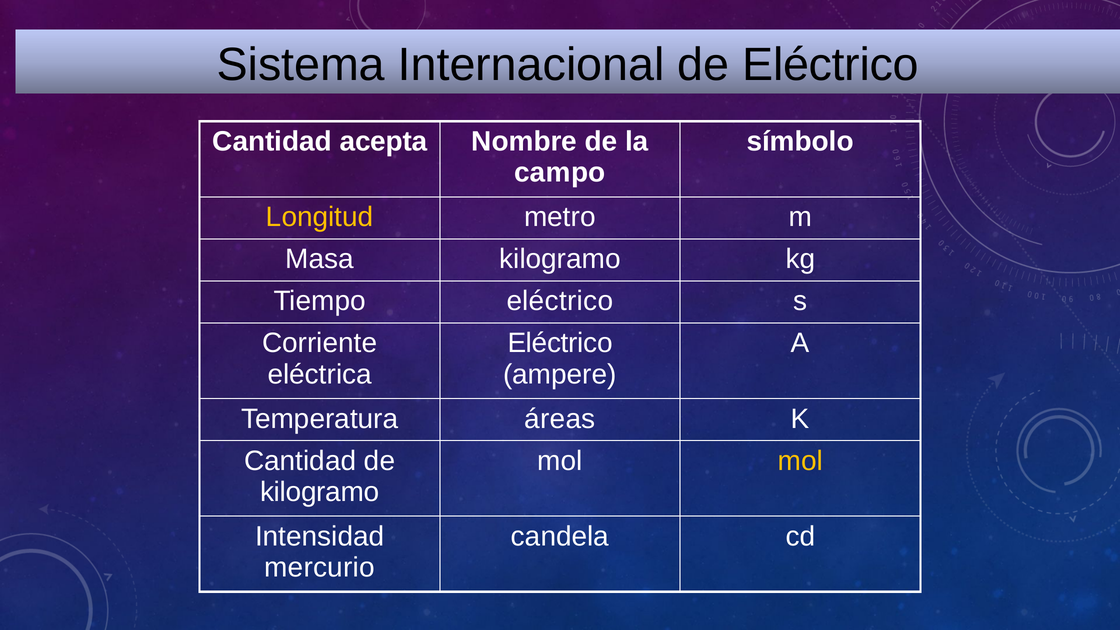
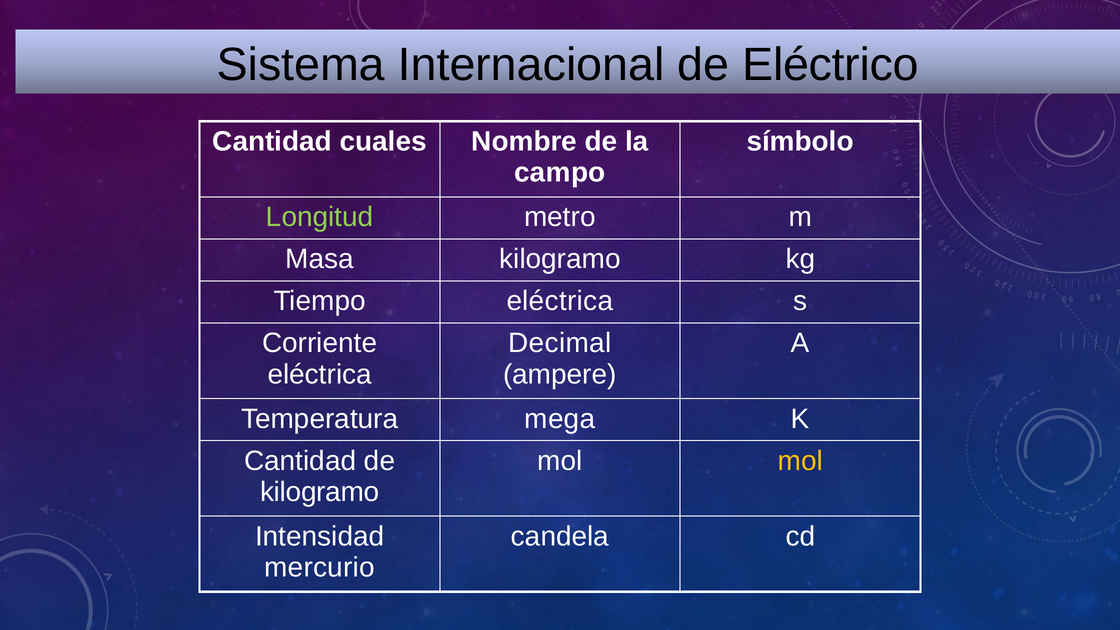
acepta: acepta -> cuales (383, 141)
Longitud colour: yellow -> light green (320, 217)
Tiempo eléctrico: eléctrico -> eléctrica (560, 301)
Eléctrico: Eléctrico -> Decimal (560, 343)
áreas: áreas -> mega (560, 419)
